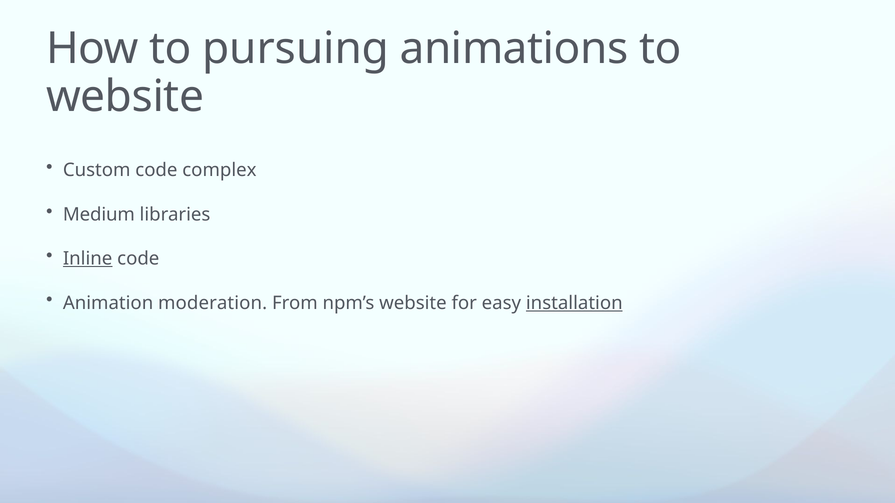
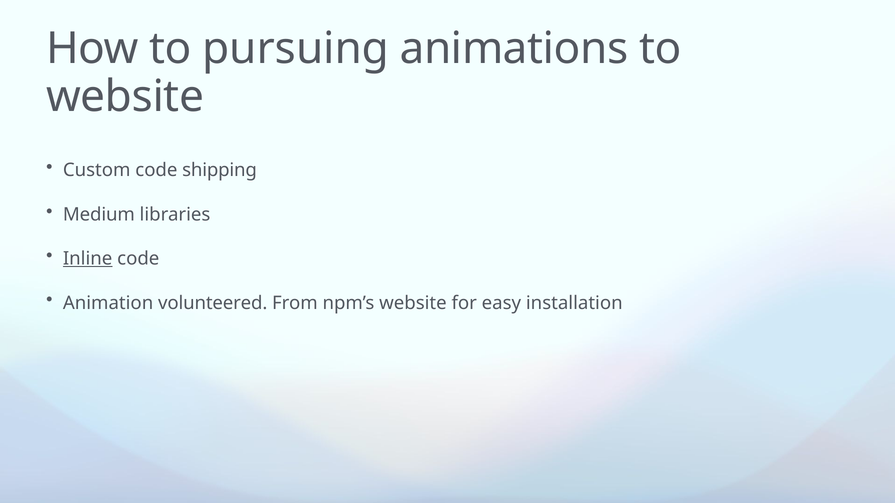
complex: complex -> shipping (220, 170)
moderation: moderation -> volunteered (213, 303)
installation underline: present -> none (574, 303)
